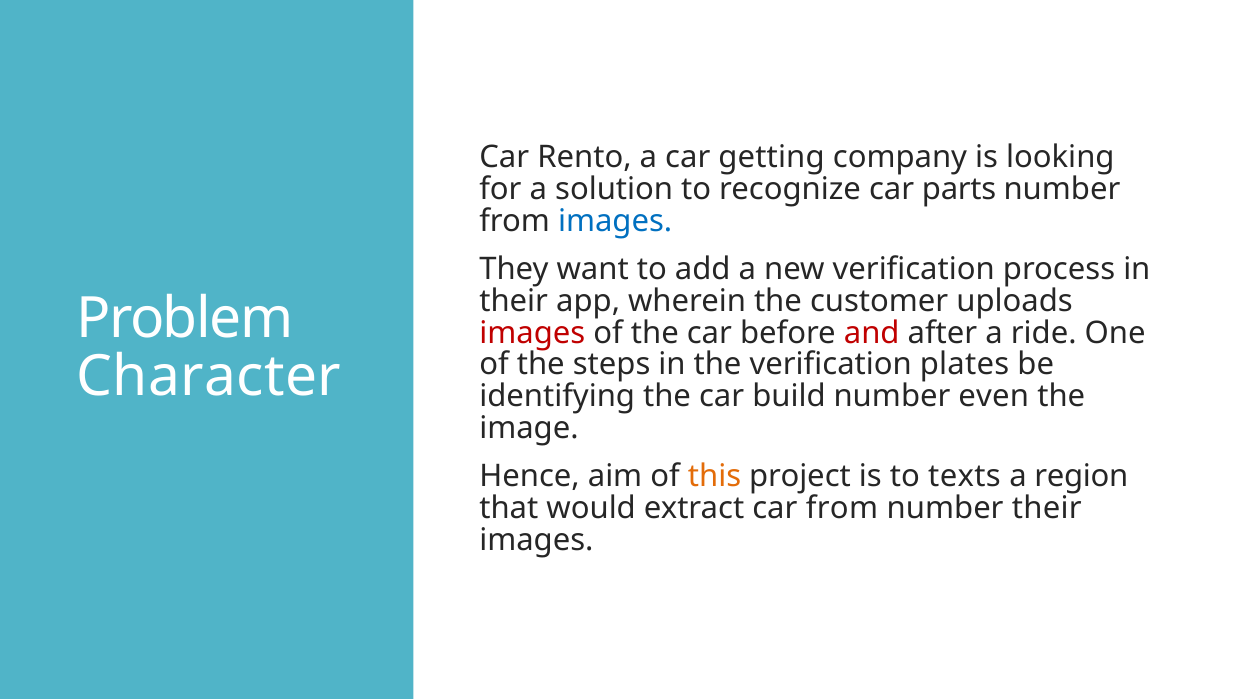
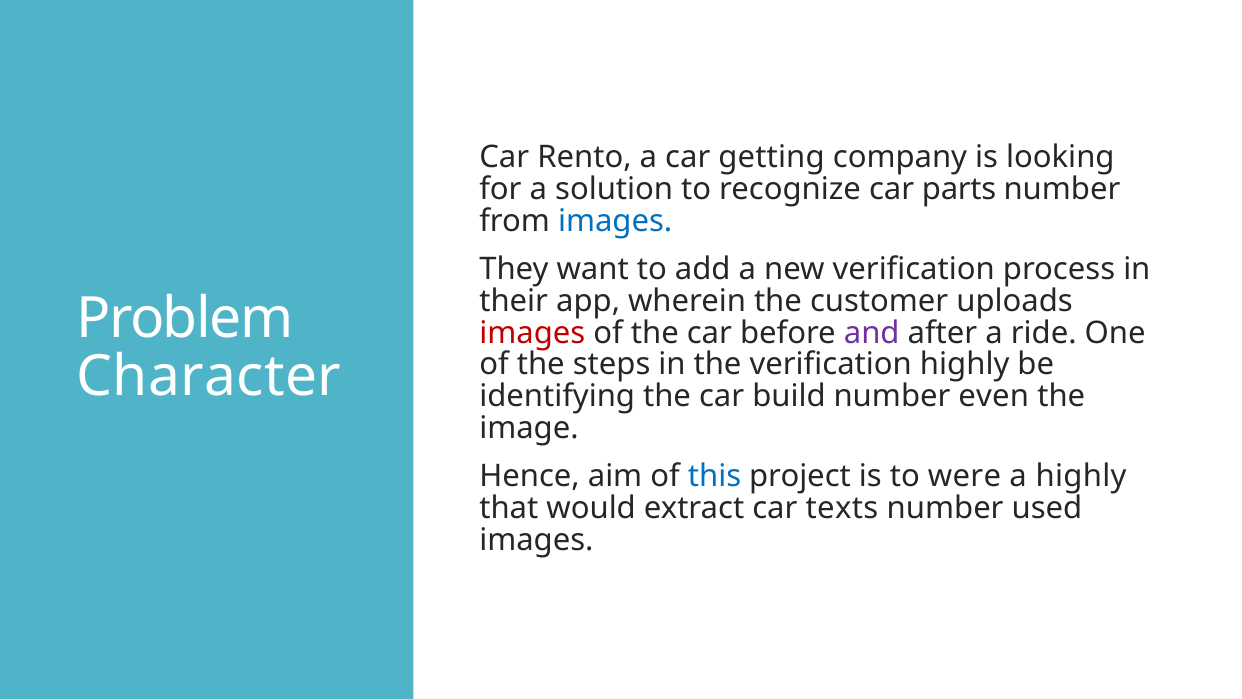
and colour: red -> purple (872, 333)
verification plates: plates -> highly (965, 364)
this colour: orange -> blue (715, 476)
texts: texts -> were (965, 476)
a region: region -> highly (1081, 476)
car from: from -> texts (842, 508)
number their: their -> used (1047, 508)
